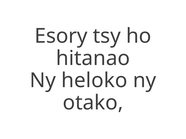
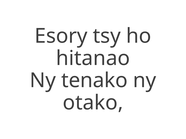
heloko: heloko -> tenako (94, 81)
